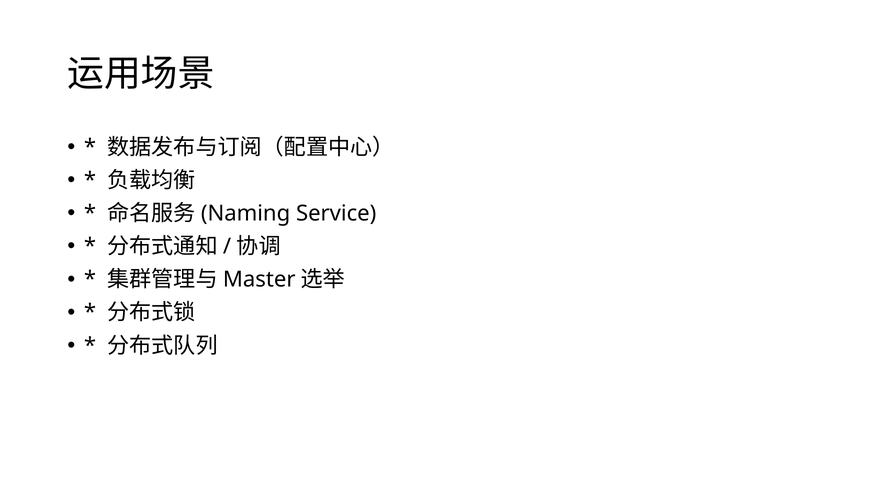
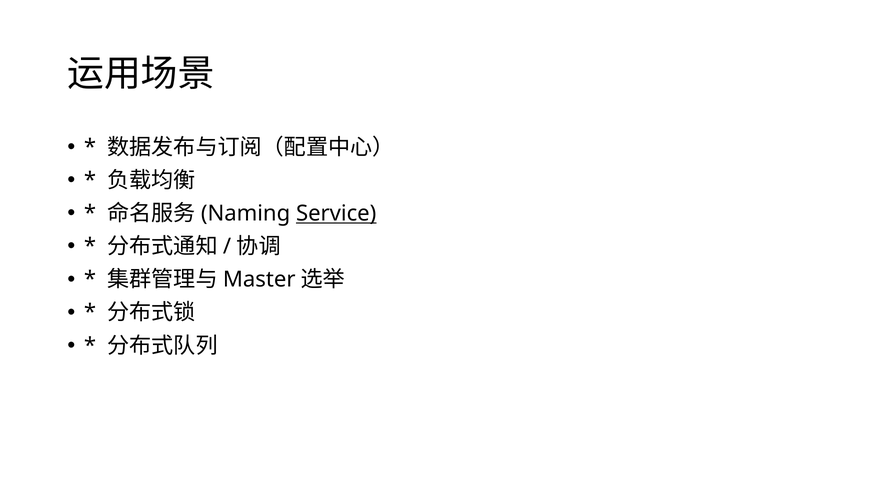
Service underline: none -> present (336, 214)
